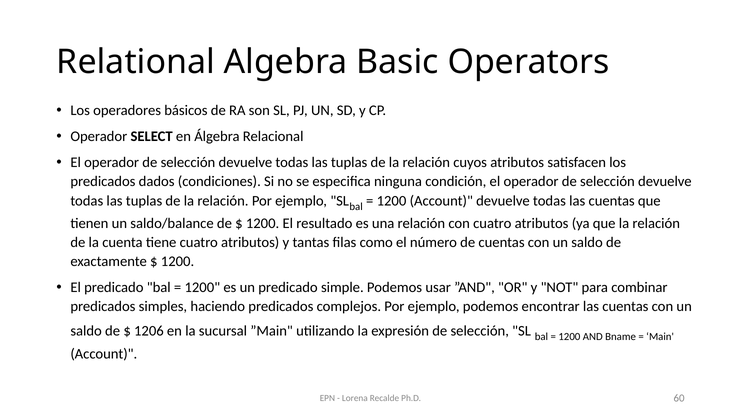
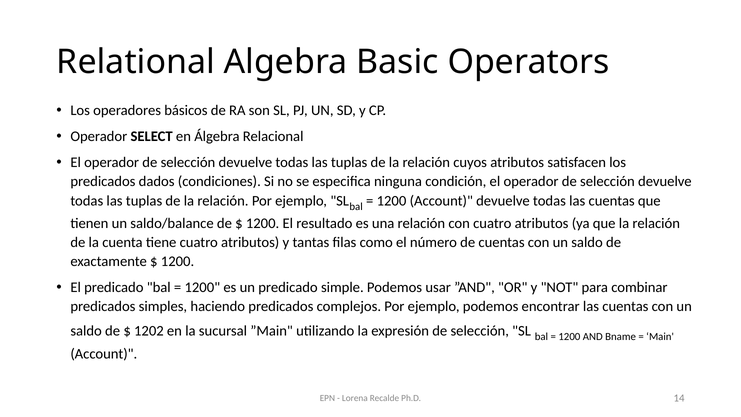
1206: 1206 -> 1202 (149, 331)
60: 60 -> 14 (679, 398)
